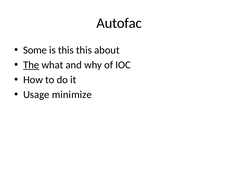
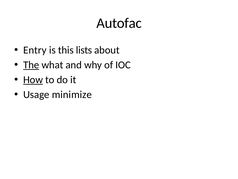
Some: Some -> Entry (35, 50)
this this: this -> lists (84, 50)
How underline: none -> present (33, 80)
